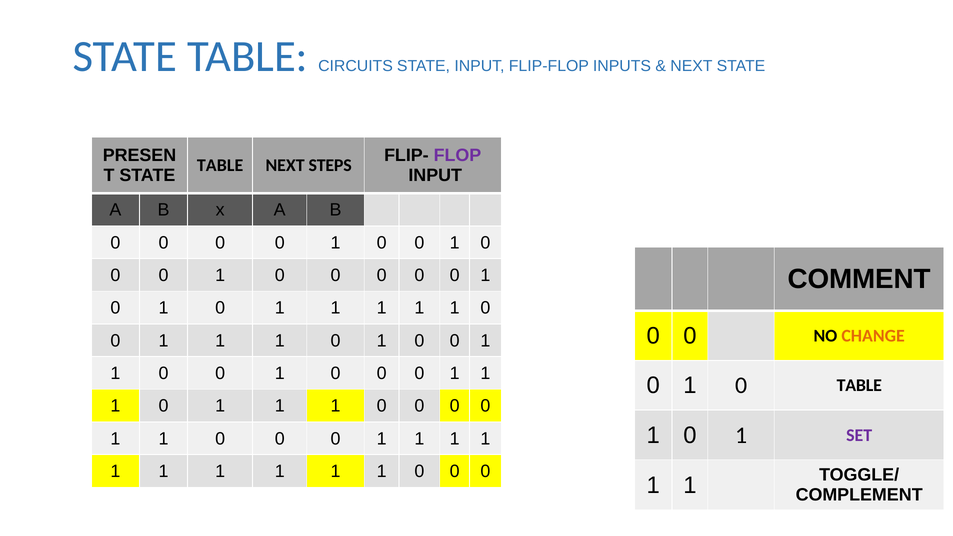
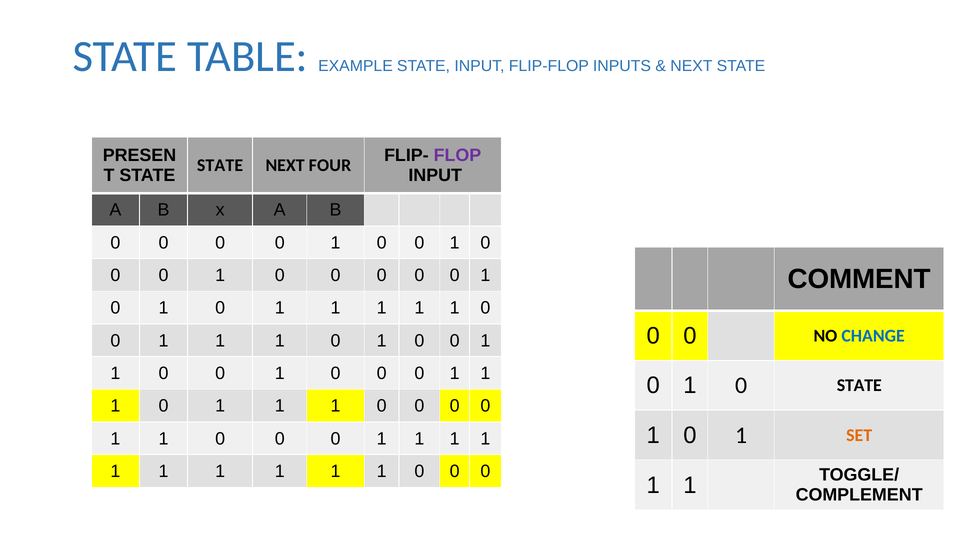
CIRCUITS: CIRCUITS -> EXAMPLE (356, 66)
TABLE: TABLE -> STATE (220, 165)
STEPS: STEPS -> FOUR (330, 165)
CHANGE colour: orange -> blue (873, 336)
0 TABLE: TABLE -> STATE (859, 385)
SET colour: purple -> orange (859, 435)
